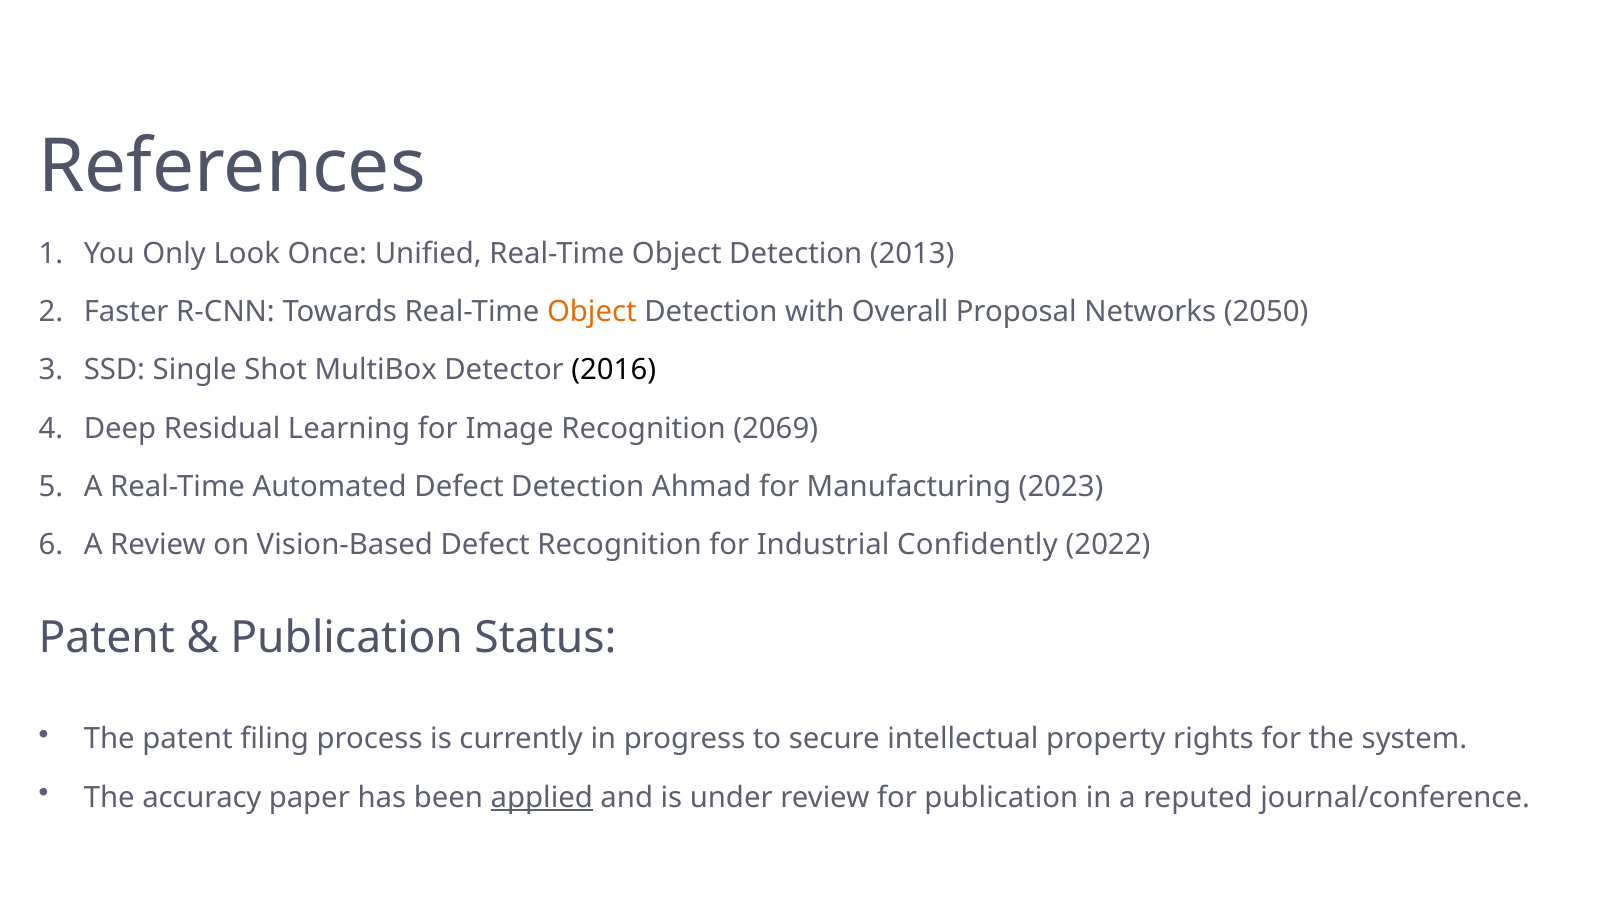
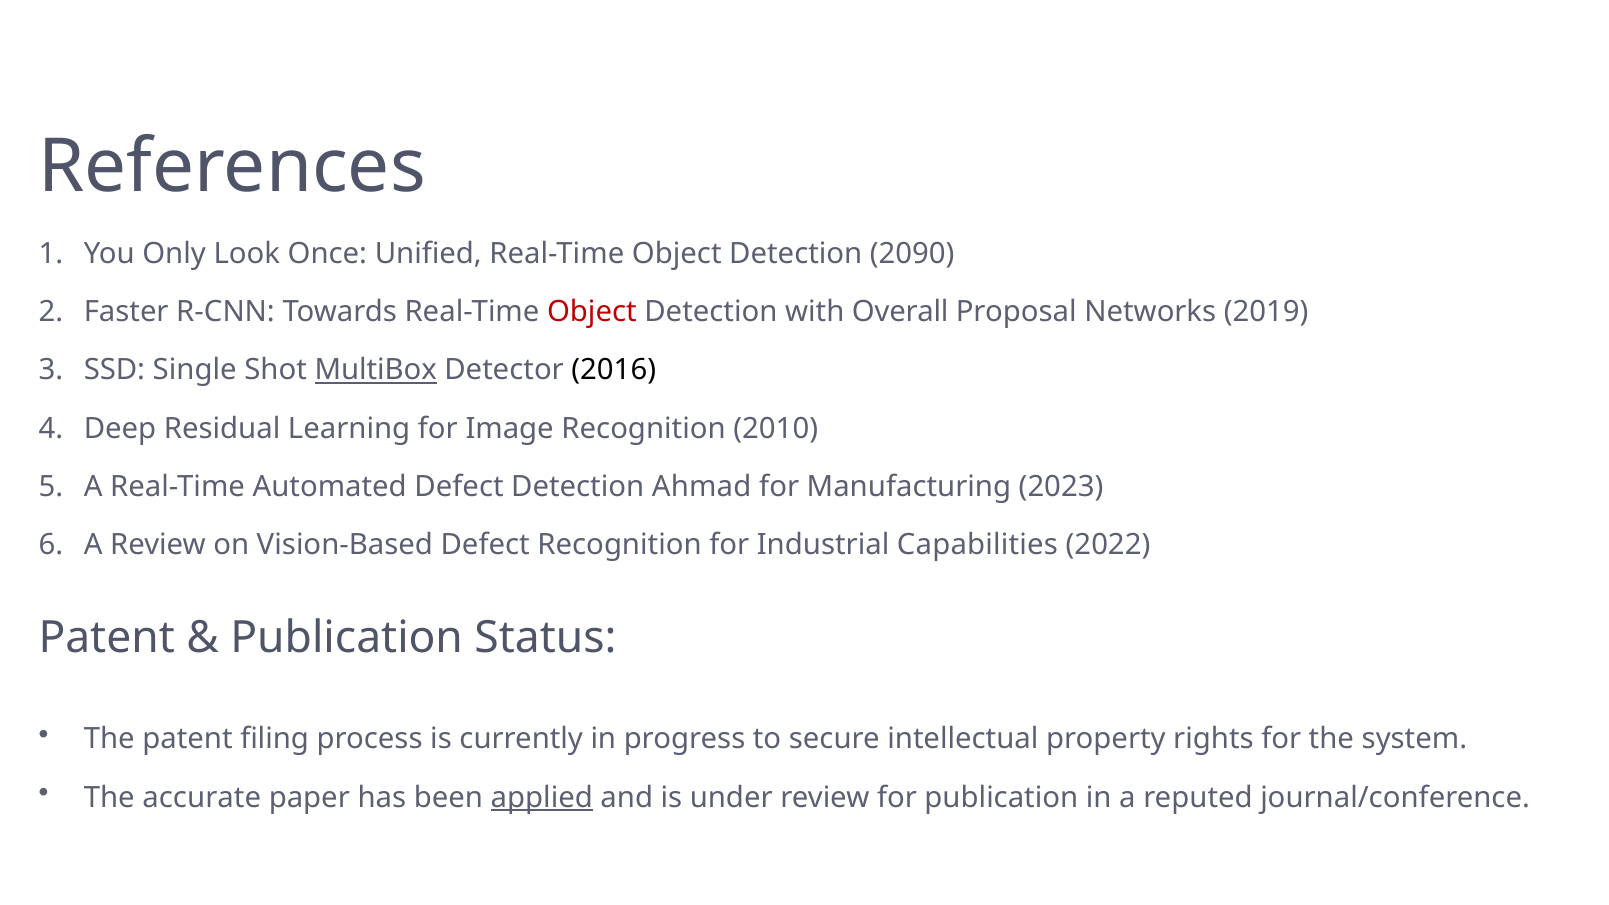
2013: 2013 -> 2090 (912, 253)
Object colour: orange -> red (592, 312)
2050: 2050 -> 2019 (1266, 312)
MultiBox underline: none -> present (376, 370)
2069: 2069 -> 2010 (776, 429)
Confidently: Confidently -> Capabilities (977, 545)
accuracy: accuracy -> accurate (202, 797)
